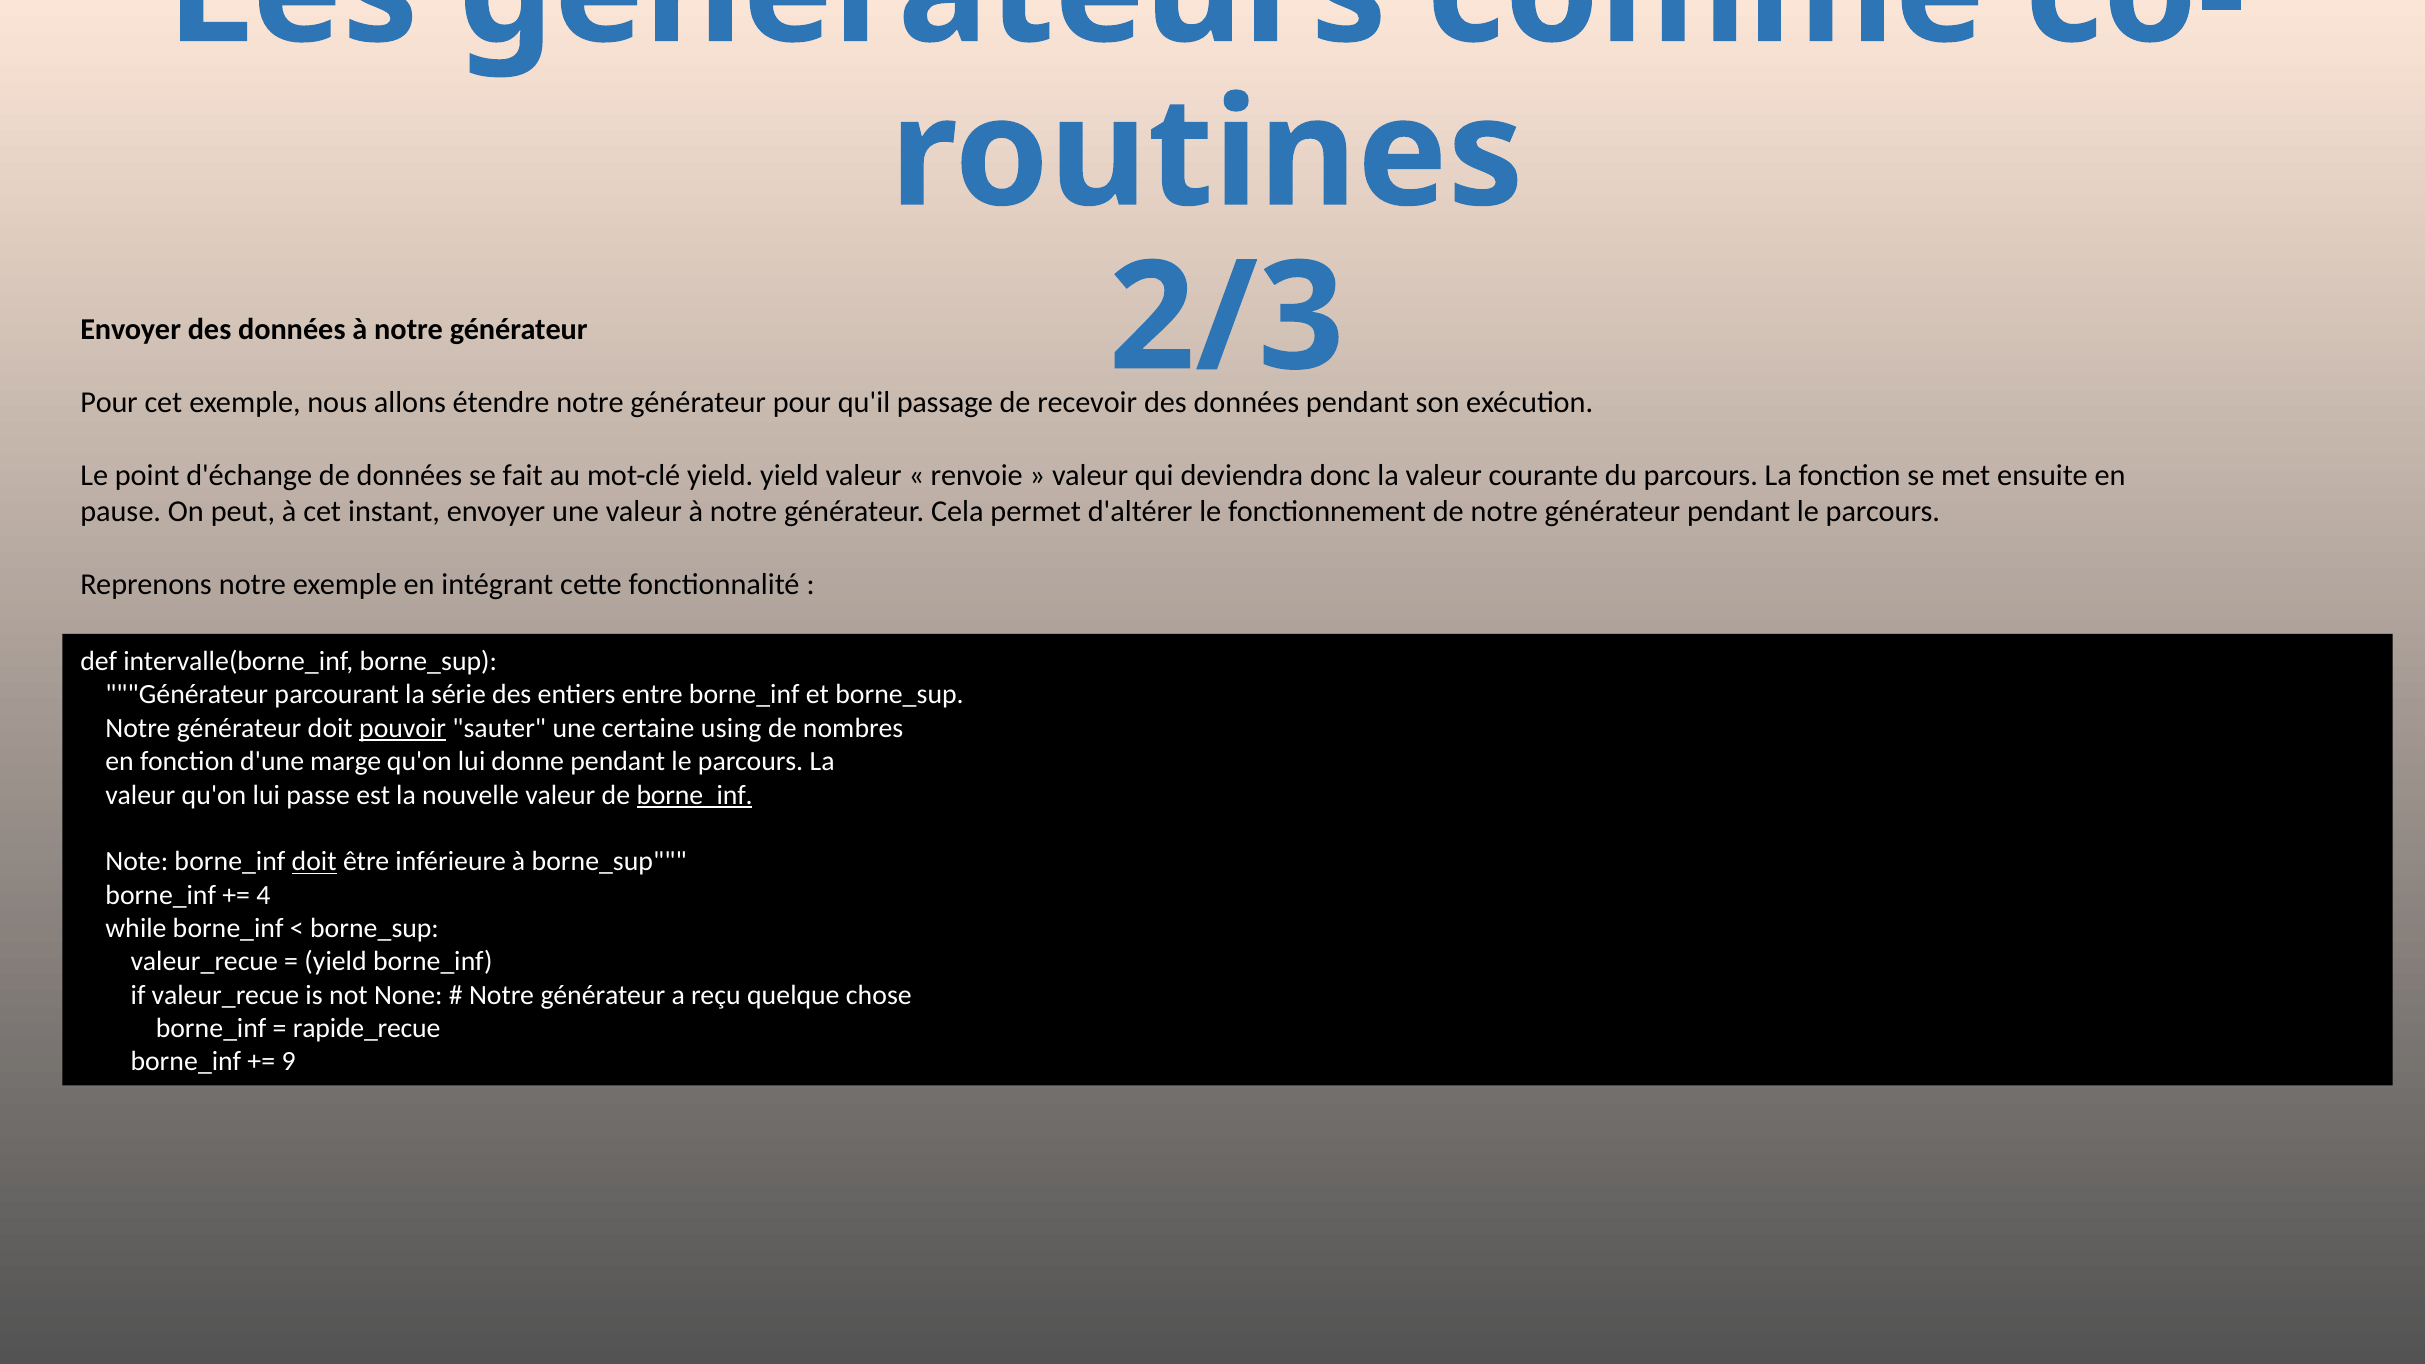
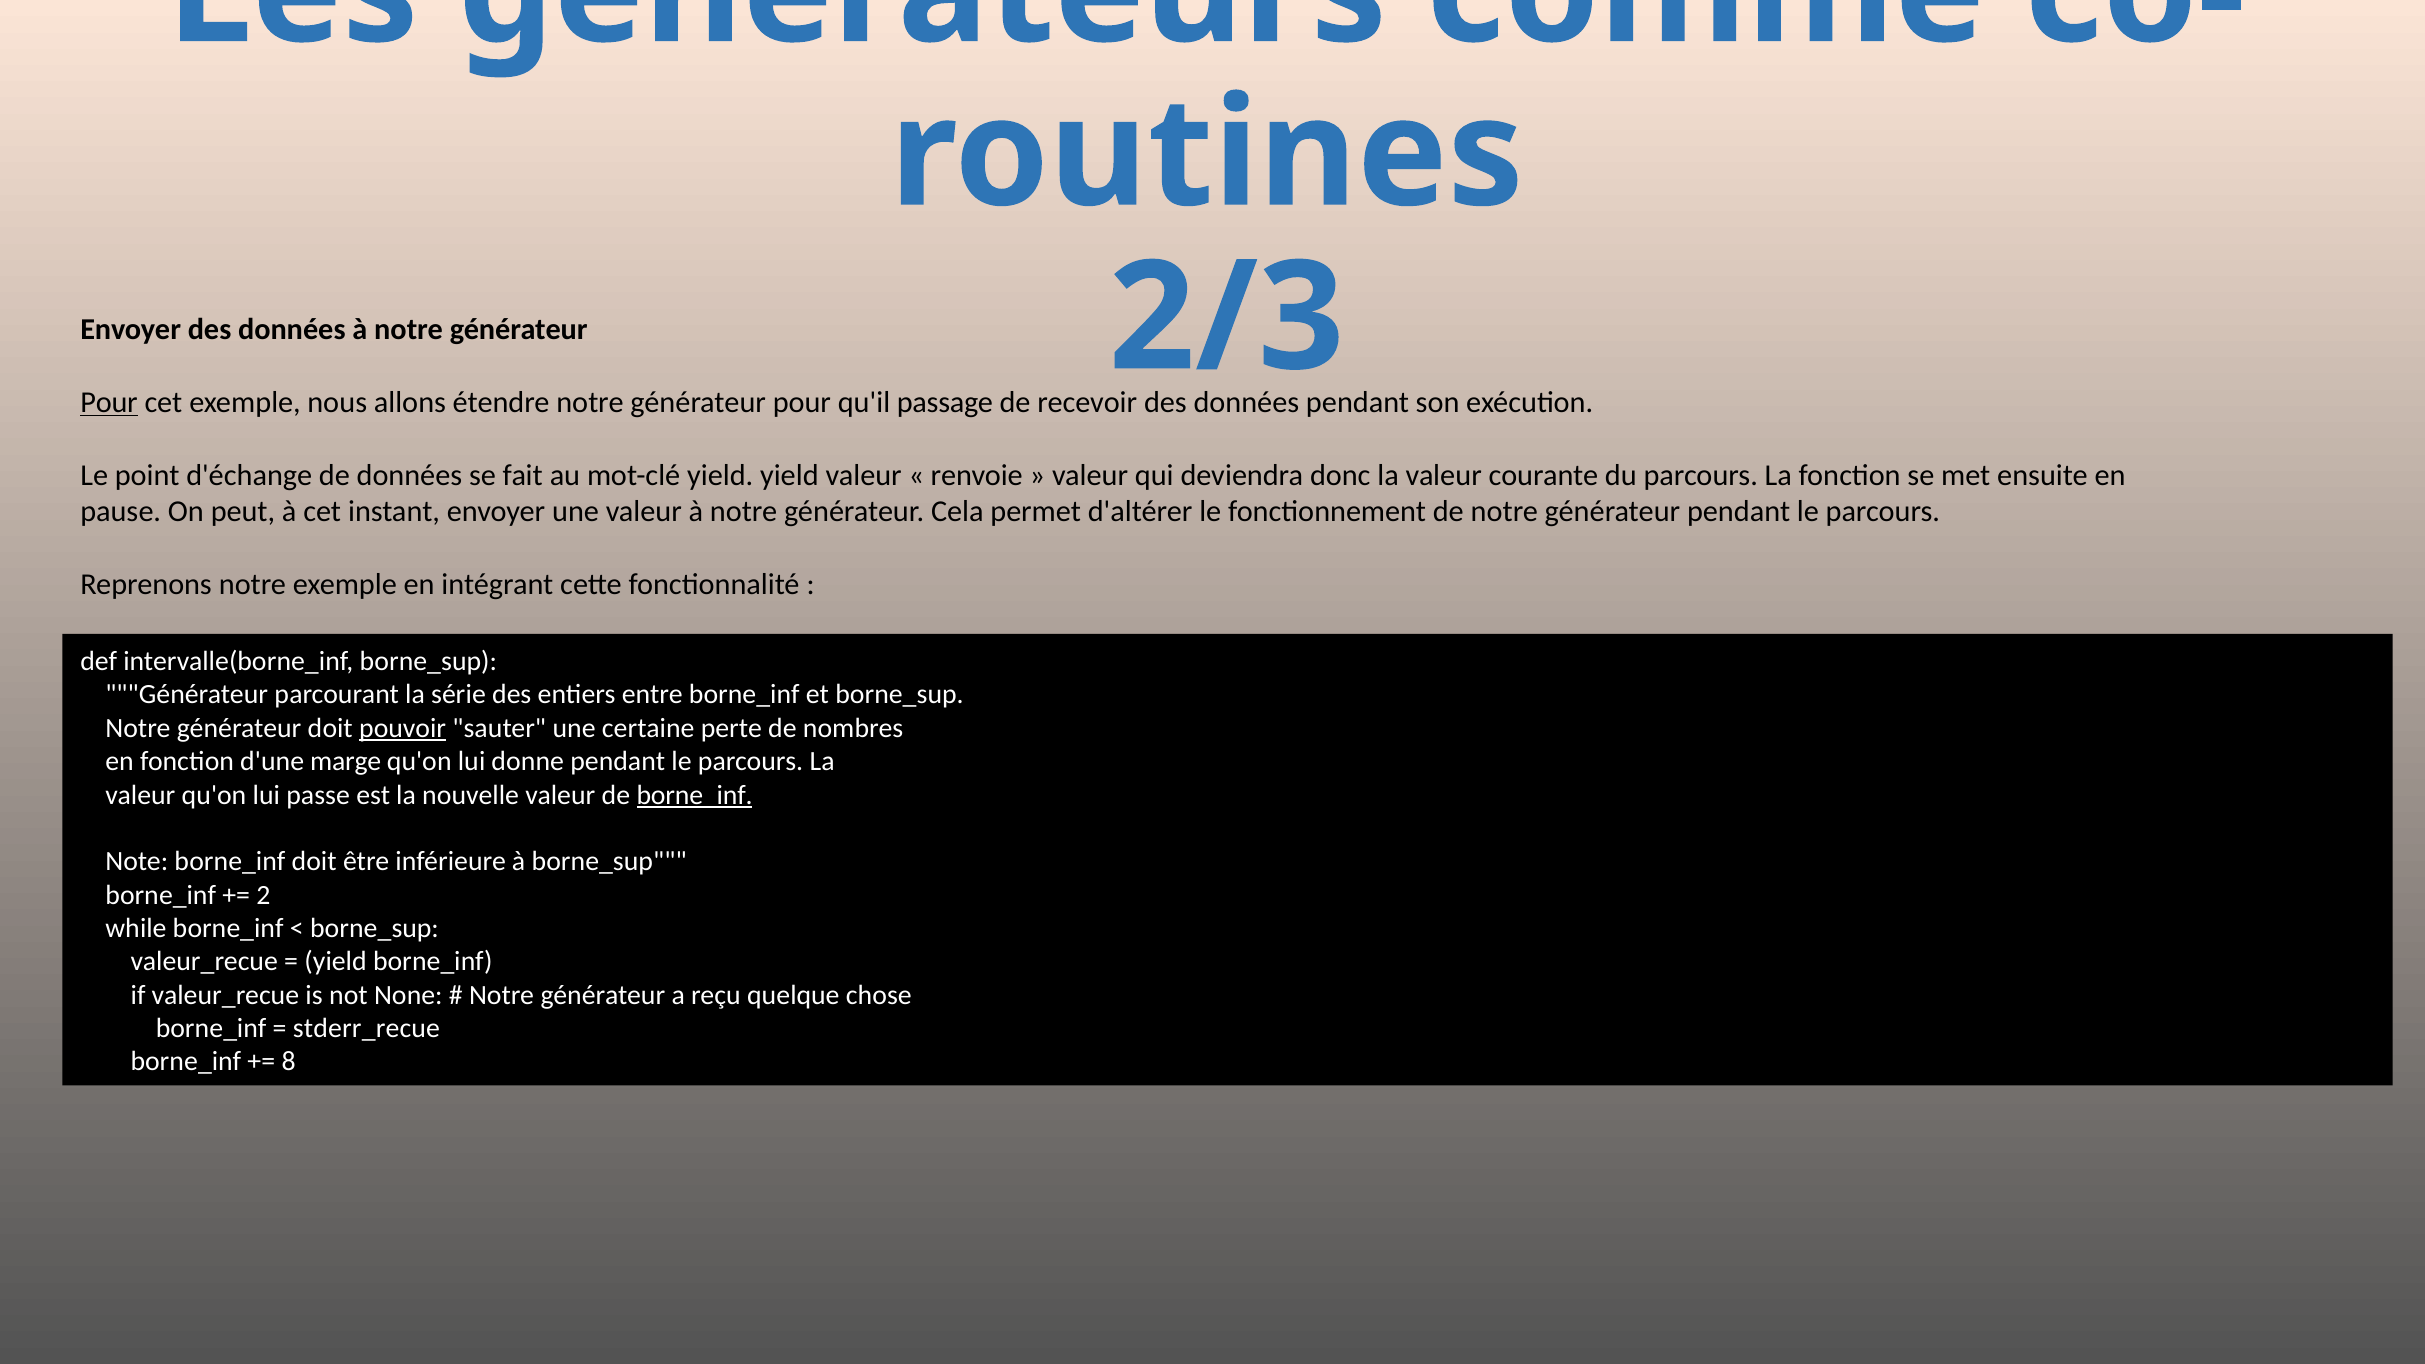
Pour underline: none -> present (109, 402)
using: using -> perte (731, 728)
doit underline: present -> none (314, 862)
4: 4 -> 2 (263, 895)
rapide_recue: rapide_recue -> stderr_recue (366, 1028)
9: 9 -> 8 (289, 1062)
